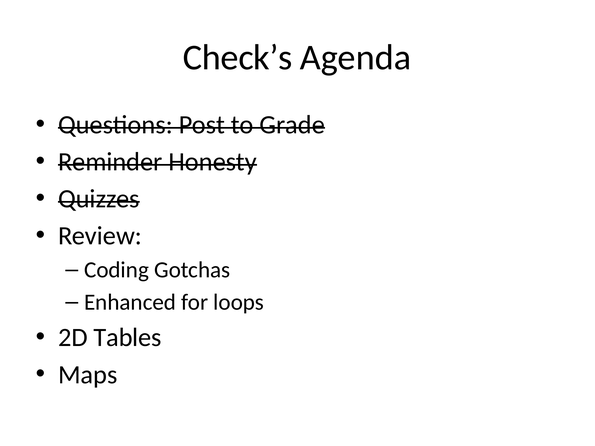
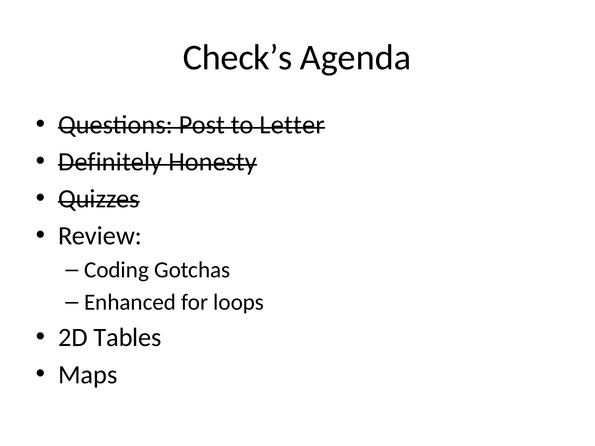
Grade: Grade -> Letter (292, 125)
Reminder: Reminder -> Definitely (110, 162)
